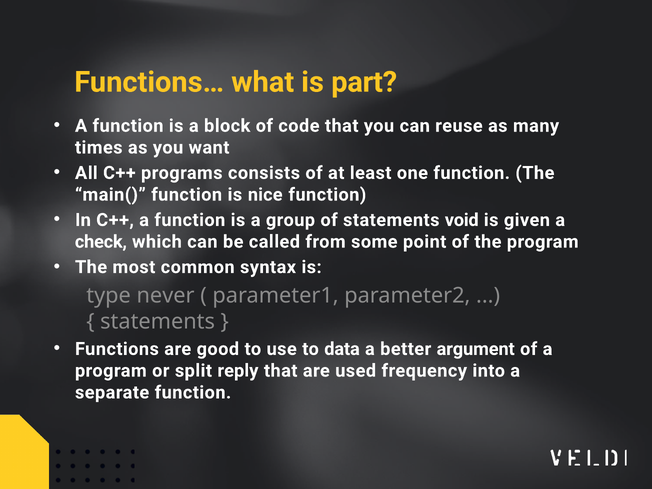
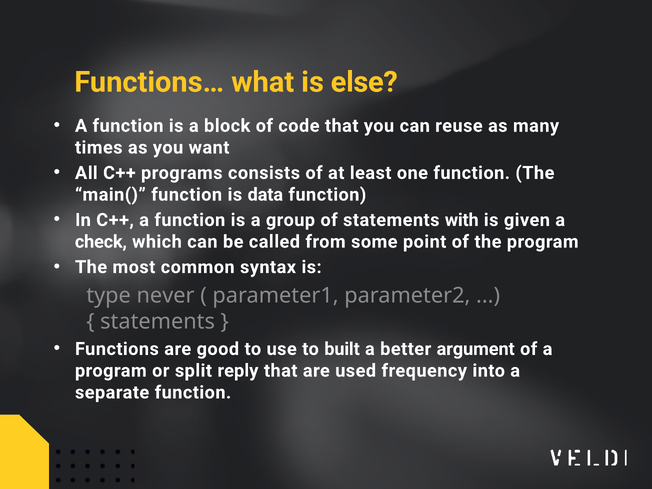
part: part -> else (364, 82)
nice: nice -> data (265, 195)
void: void -> with (462, 220)
data: data -> built (342, 349)
